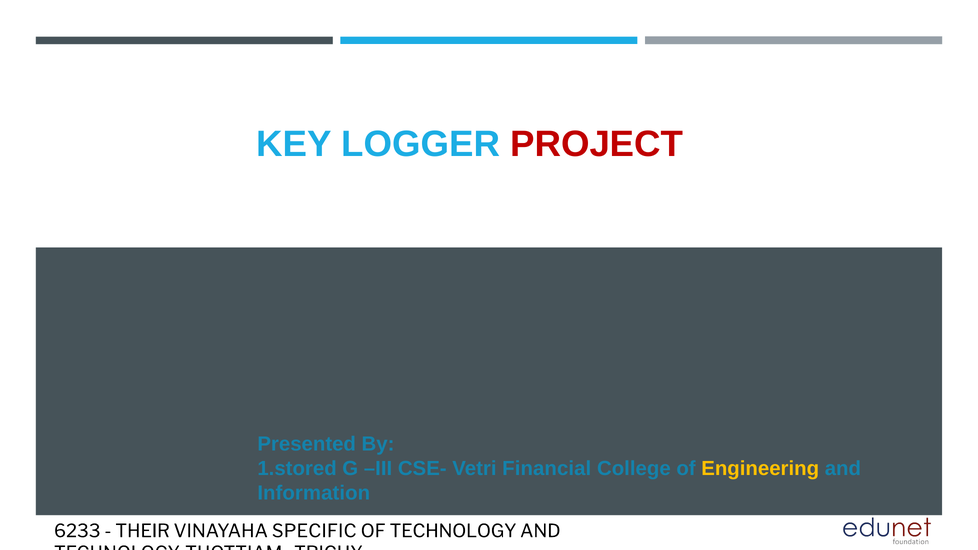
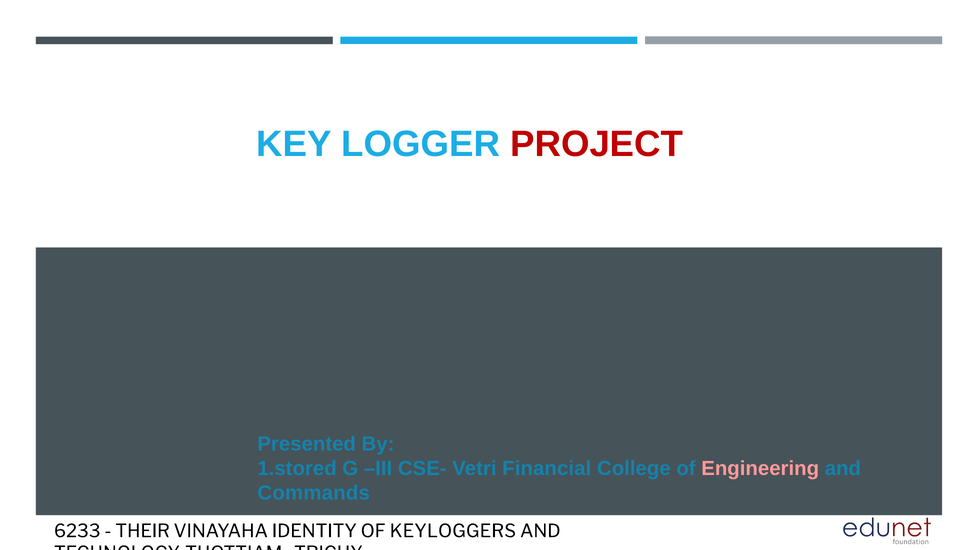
Engineering colour: yellow -> pink (760, 469)
Information: Information -> Commands (314, 493)
SPECIFIC: SPECIFIC -> IDENTITY (314, 531)
OF TECHNOLOGY: TECHNOLOGY -> KEYLOGGERS (453, 531)
